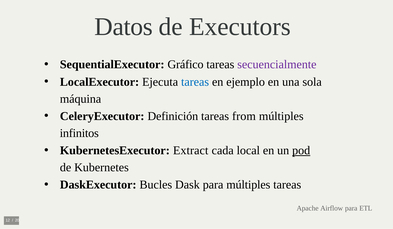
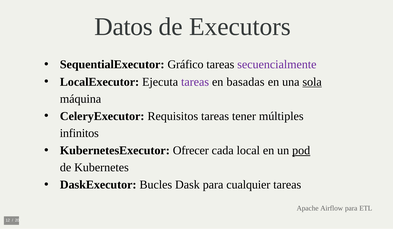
tareas colour: blue -> purple (195, 82)
ejemplo: ejemplo -> basadas (246, 82)
sola underline: none -> present (312, 82)
Definición: Definición -> Requisitos (173, 116)
from: from -> tener (244, 116)
Extract: Extract -> Ofrecer (191, 151)
para múltiples: múltiples -> cualquier (248, 185)
